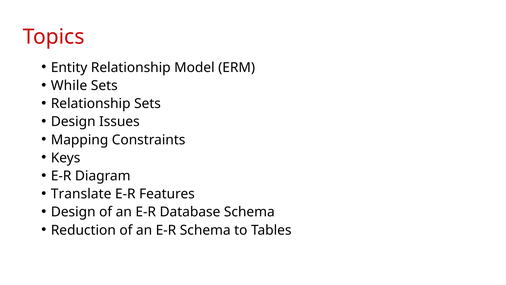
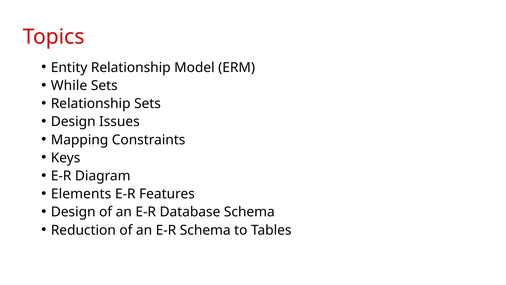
Translate: Translate -> Elements (81, 194)
